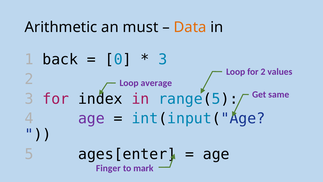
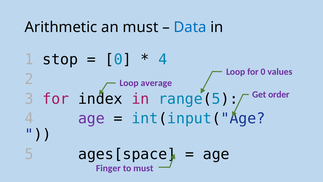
Data colour: orange -> blue (190, 27)
back: back -> stop (60, 59)
3: 3 -> 4 (163, 59)
for 2: 2 -> 0 (263, 72)
same: same -> order (279, 94)
ages[enter: ages[enter -> ages[space (127, 154)
to mark: mark -> must (143, 168)
